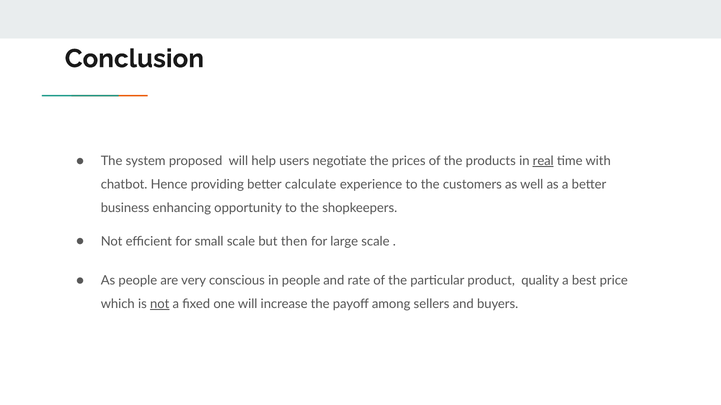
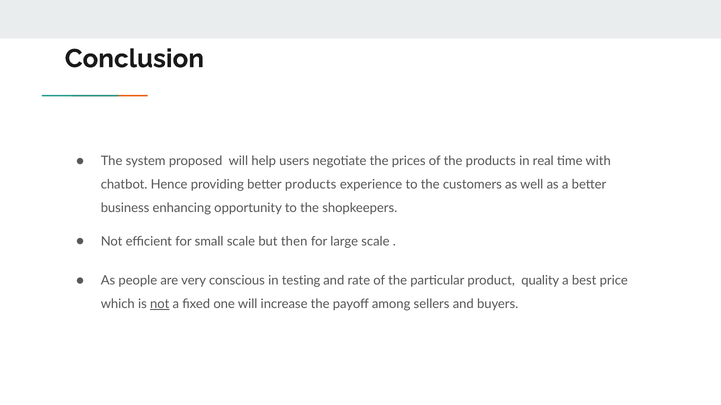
real underline: present -> none (543, 161)
better calculate: calculate -> products (311, 185)
in people: people -> testing (301, 281)
